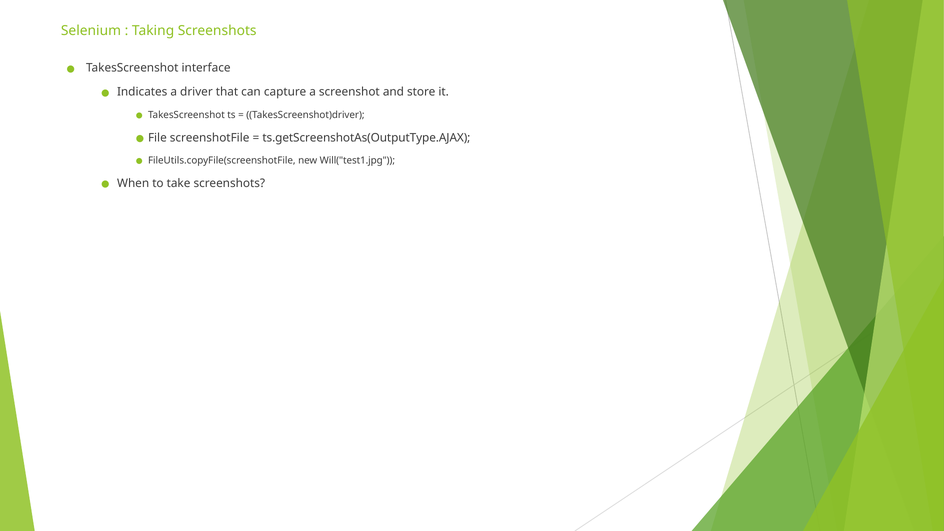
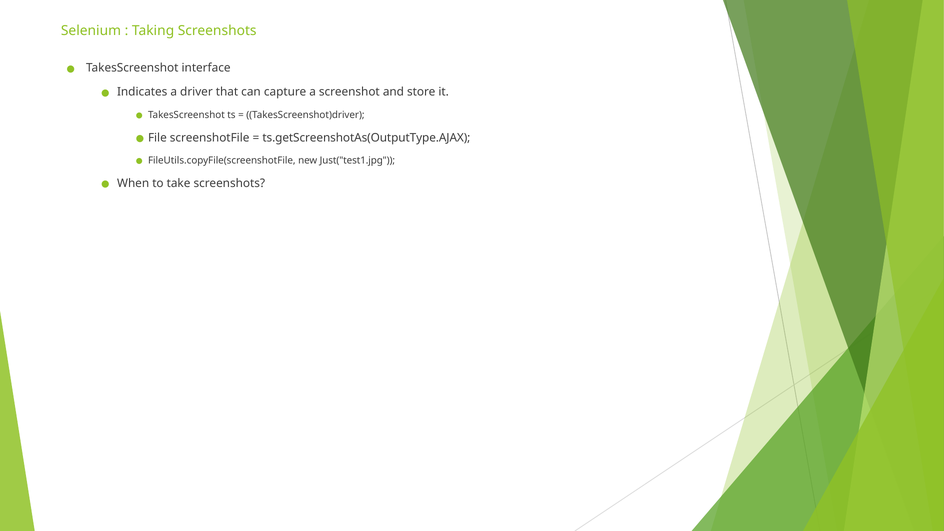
Will("test1.jpg: Will("test1.jpg -> Just("test1.jpg (357, 160)
